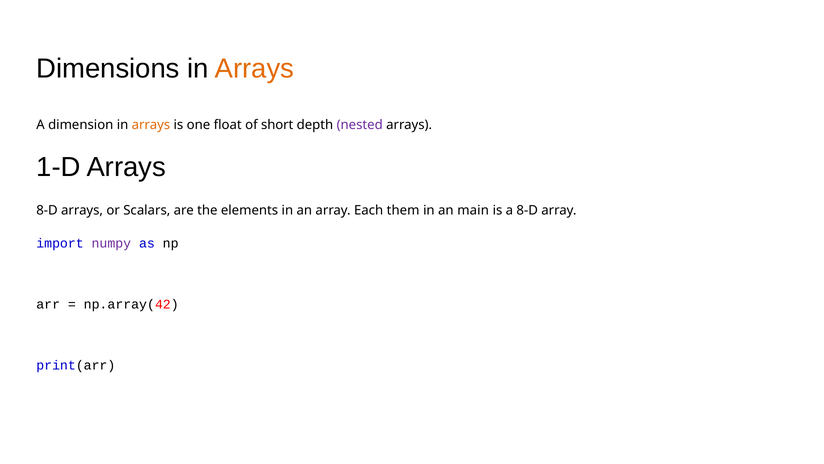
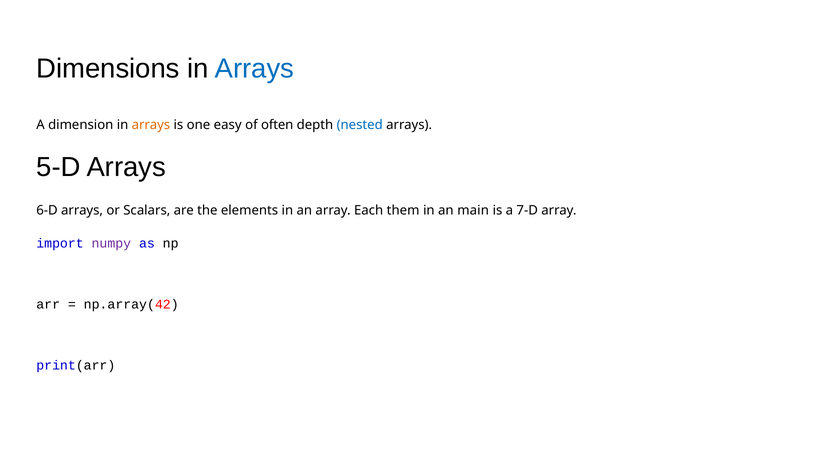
Arrays colour: orange -> blue (254, 69)
float: float -> easy (228, 125)
short: short -> often (277, 125)
nested colour: purple -> blue (360, 125)
1-D: 1-D -> 5-D (58, 167)
8-D: 8-D -> 6-D (47, 210)
a 8-D: 8-D -> 7-D (527, 210)
